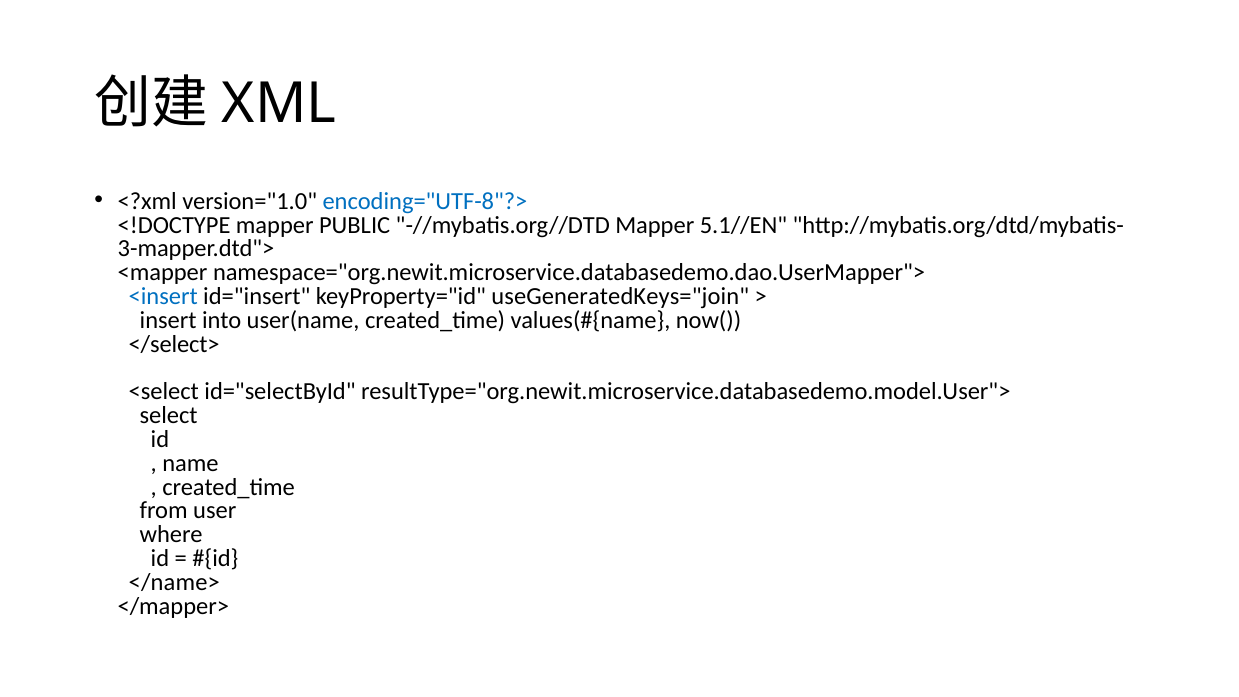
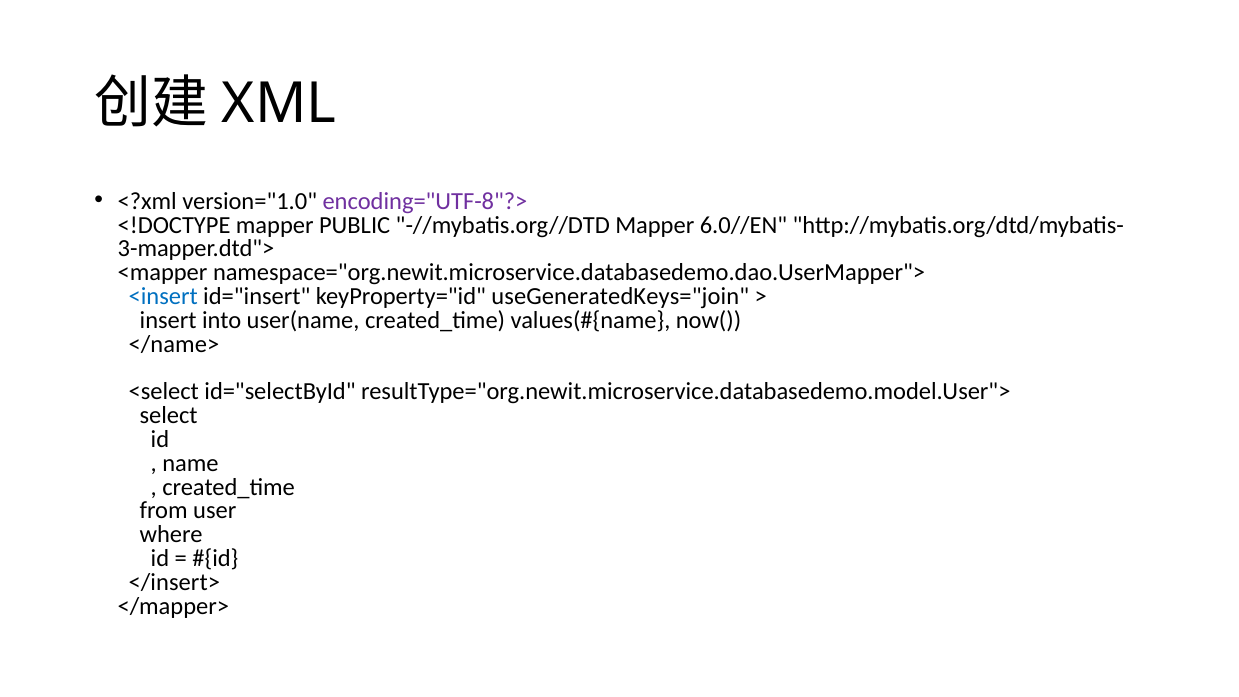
encoding="UTF-8"?> colour: blue -> purple (425, 201)
5.1//EN: 5.1//EN -> 6.0//EN (744, 225)
</select>: </select> -> </name> (174, 344)
</name>: </name> -> </insert> (174, 582)
